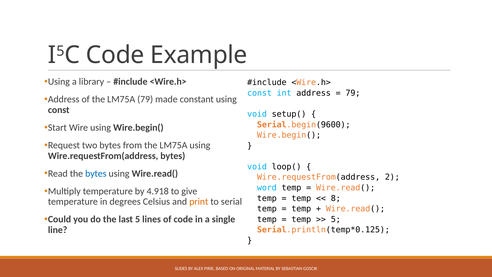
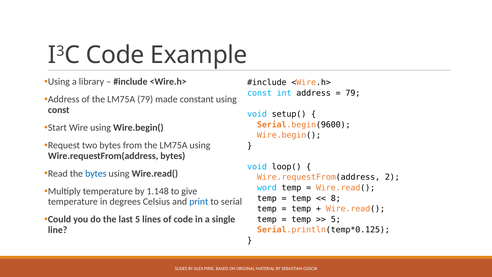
5: 5 -> 3 (60, 51)
4.918: 4.918 -> 1.148 (158, 191)
print colour: orange -> blue (199, 202)
